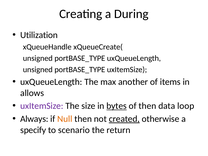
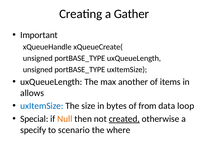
During: During -> Gather (131, 14)
Utilization: Utilization -> Important (39, 35)
uxItemSize colour: purple -> blue (42, 106)
bytes underline: present -> none (117, 106)
of then: then -> from (148, 106)
Always: Always -> Special (34, 119)
return: return -> where (118, 130)
